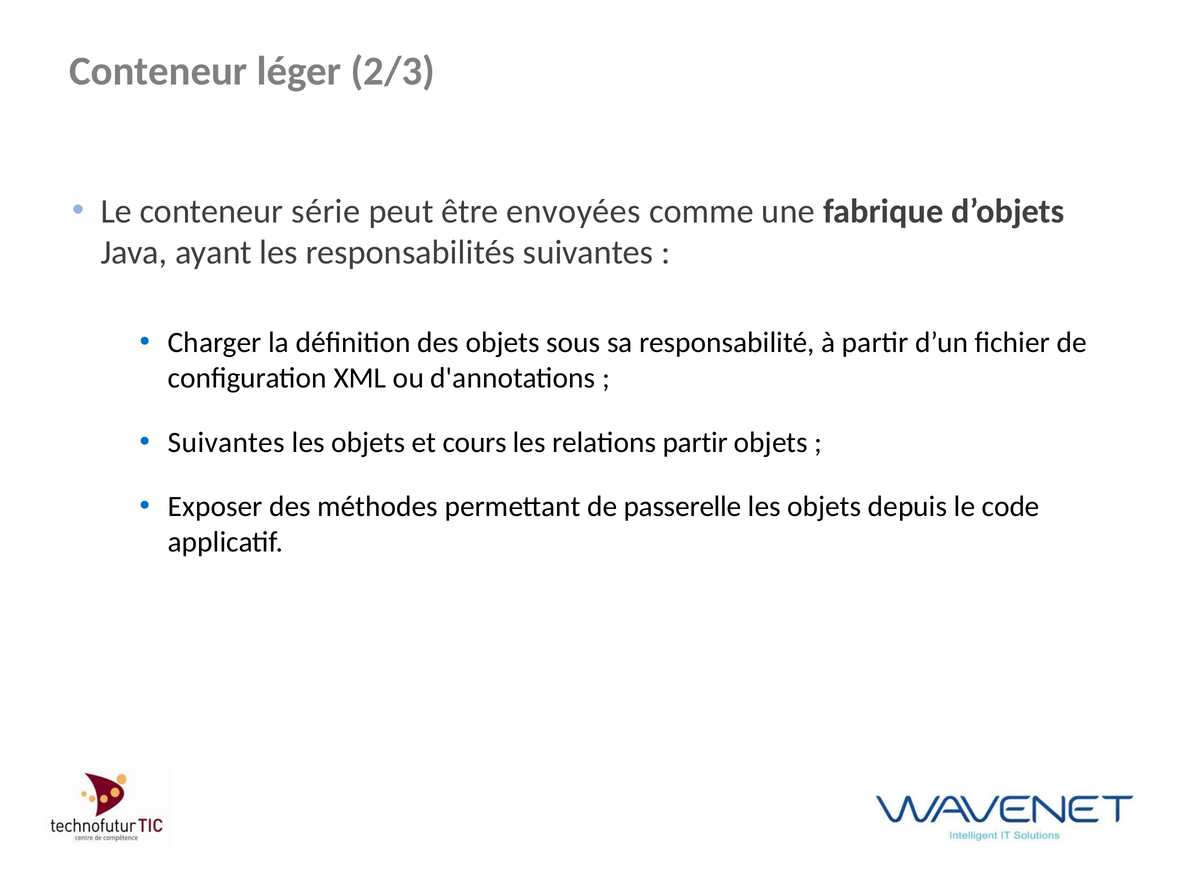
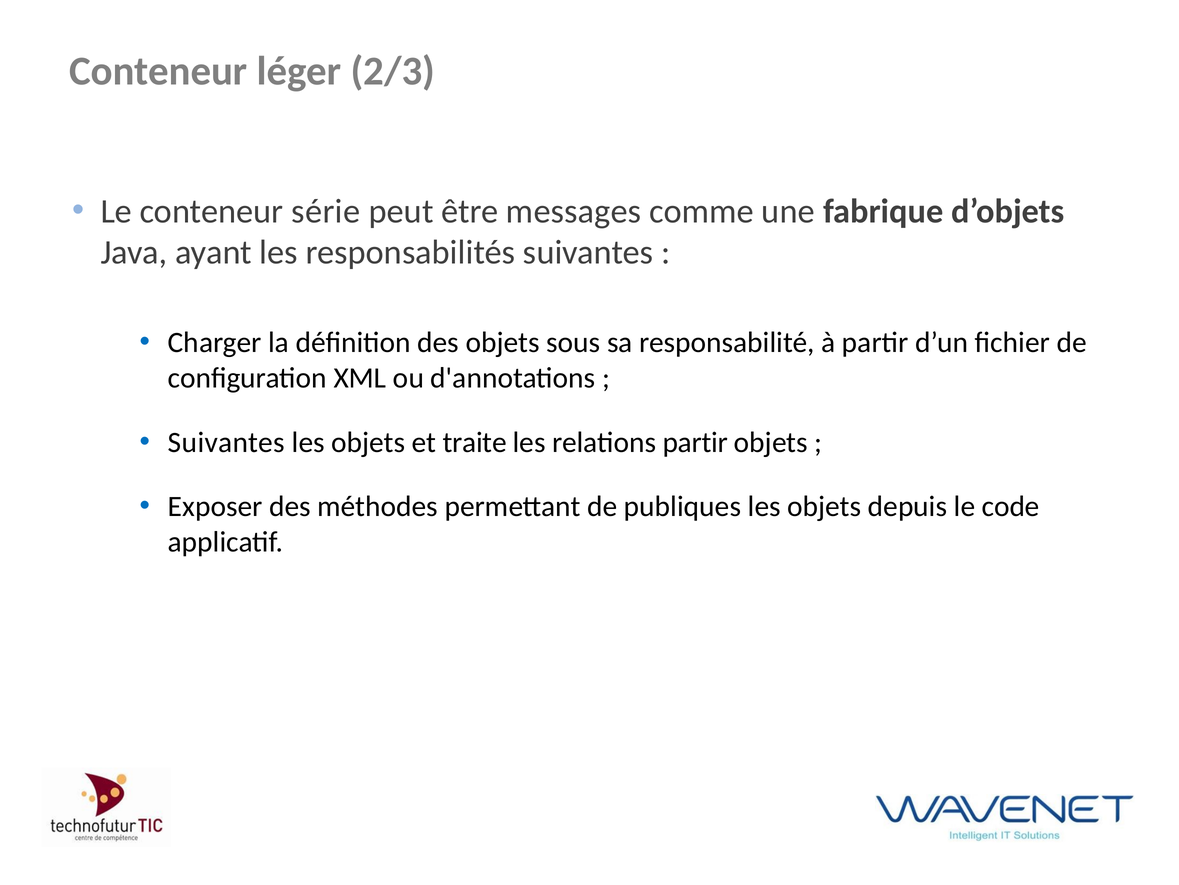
envoyées: envoyées -> messages (574, 211)
cours: cours -> traite (475, 442)
passerelle: passerelle -> publiques (682, 506)
